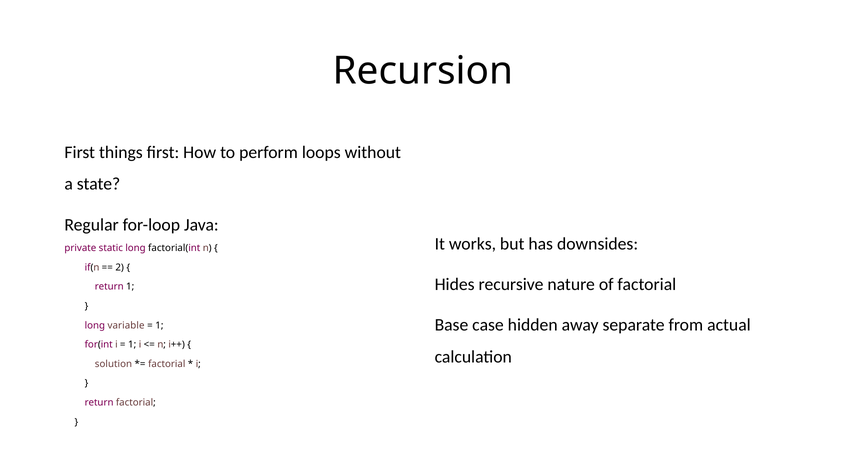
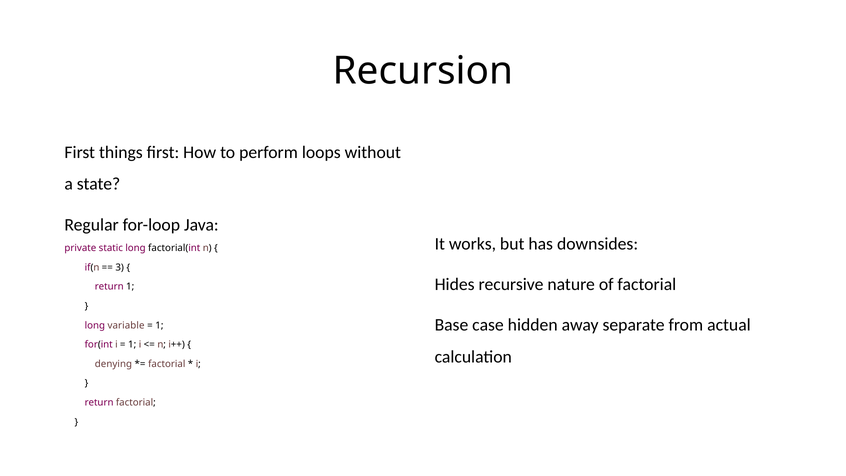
2: 2 -> 3 (120, 267)
solution: solution -> denying (113, 364)
